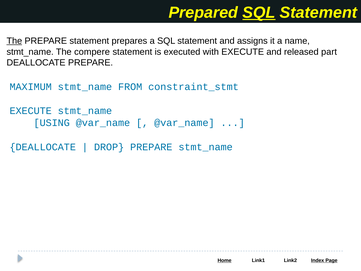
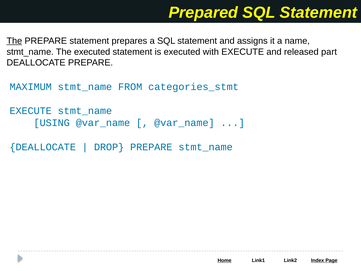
SQL underline: present -> none (259, 13)
The compere: compere -> executed (92, 52)
constraint_stmt: constraint_stmt -> categories_stmt (193, 87)
